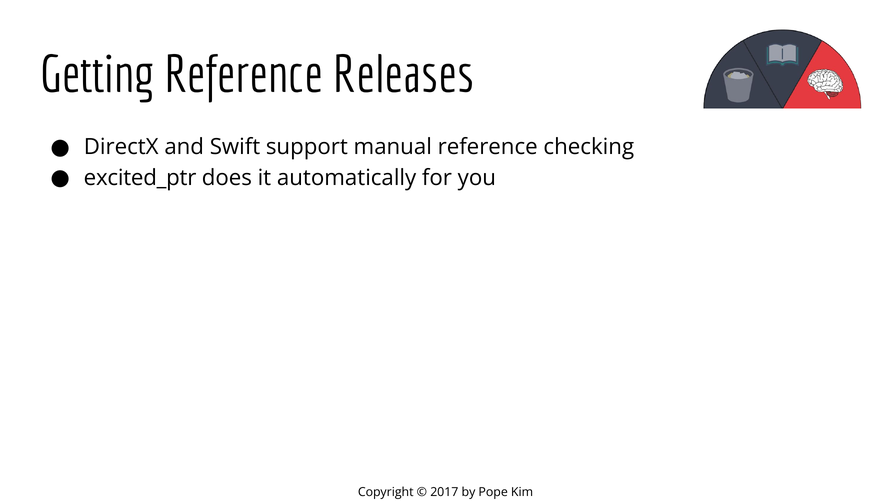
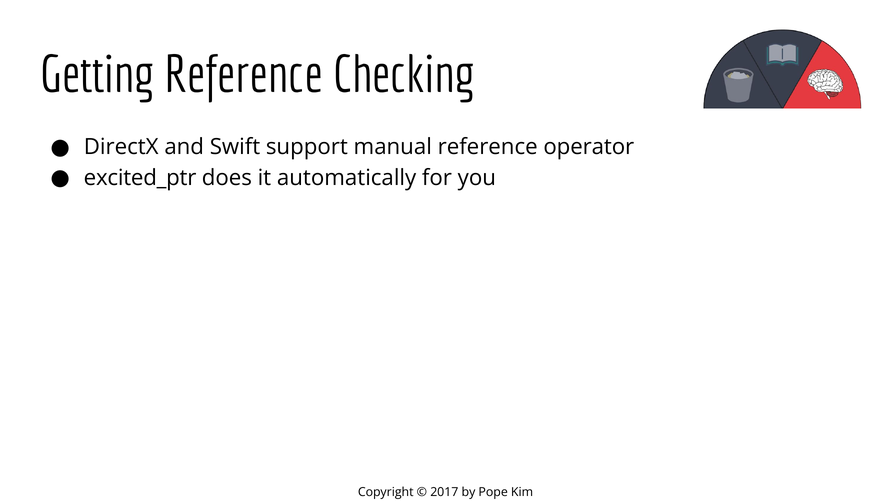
Releases: Releases -> Checking (404, 75)
checking: checking -> operator (589, 147)
